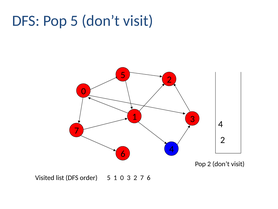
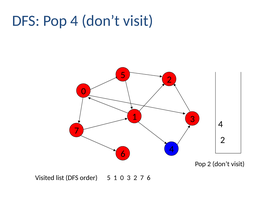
Pop 5: 5 -> 4 (74, 21)
